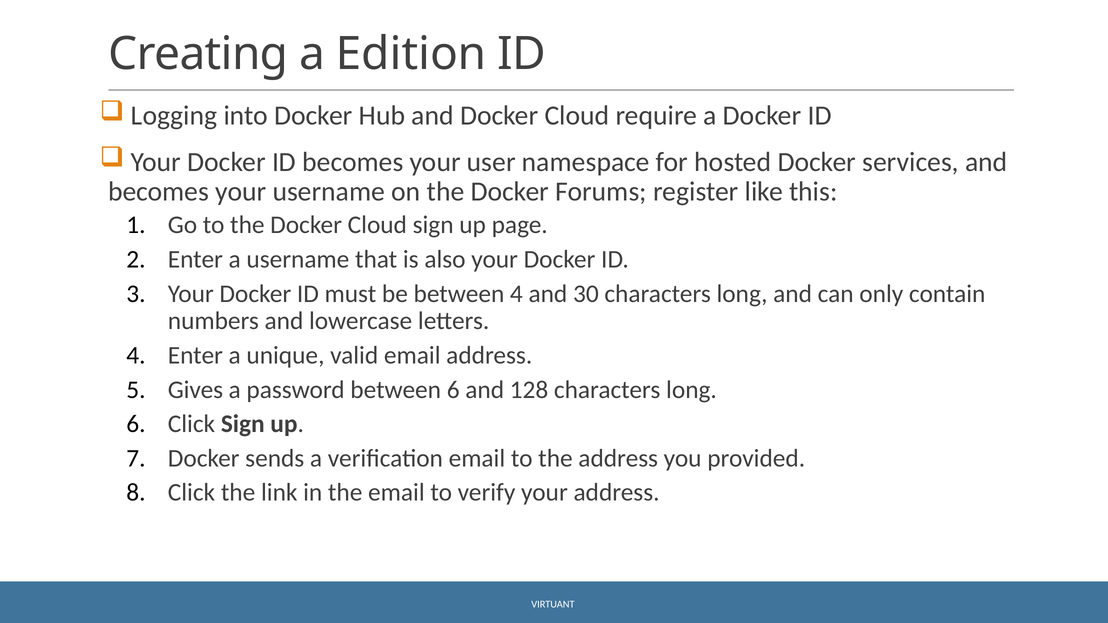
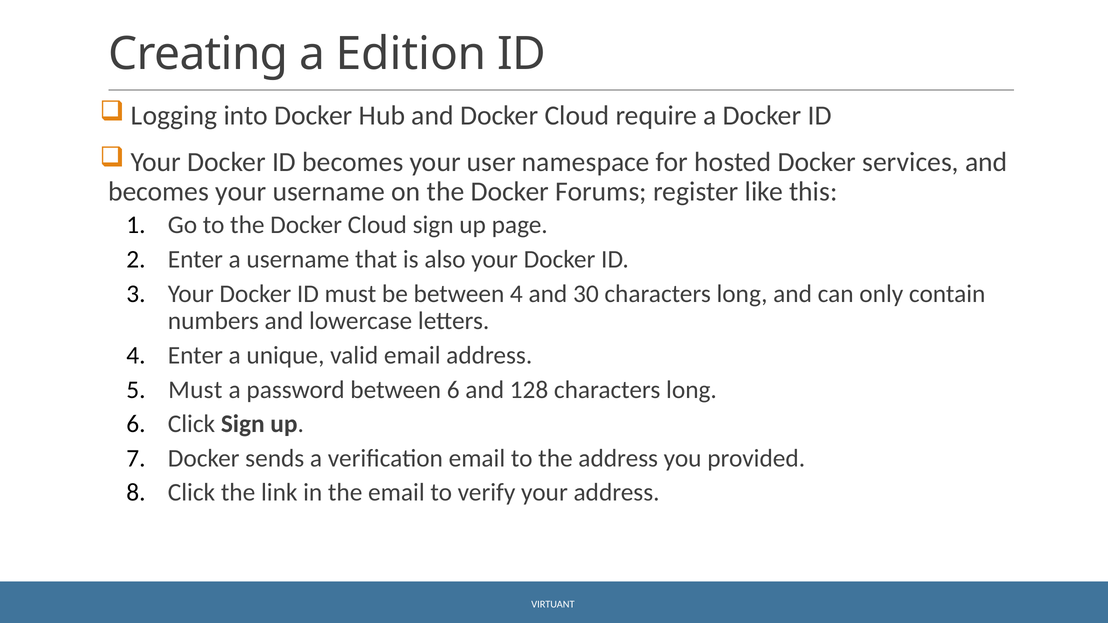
Gives: Gives -> Must (195, 390)
